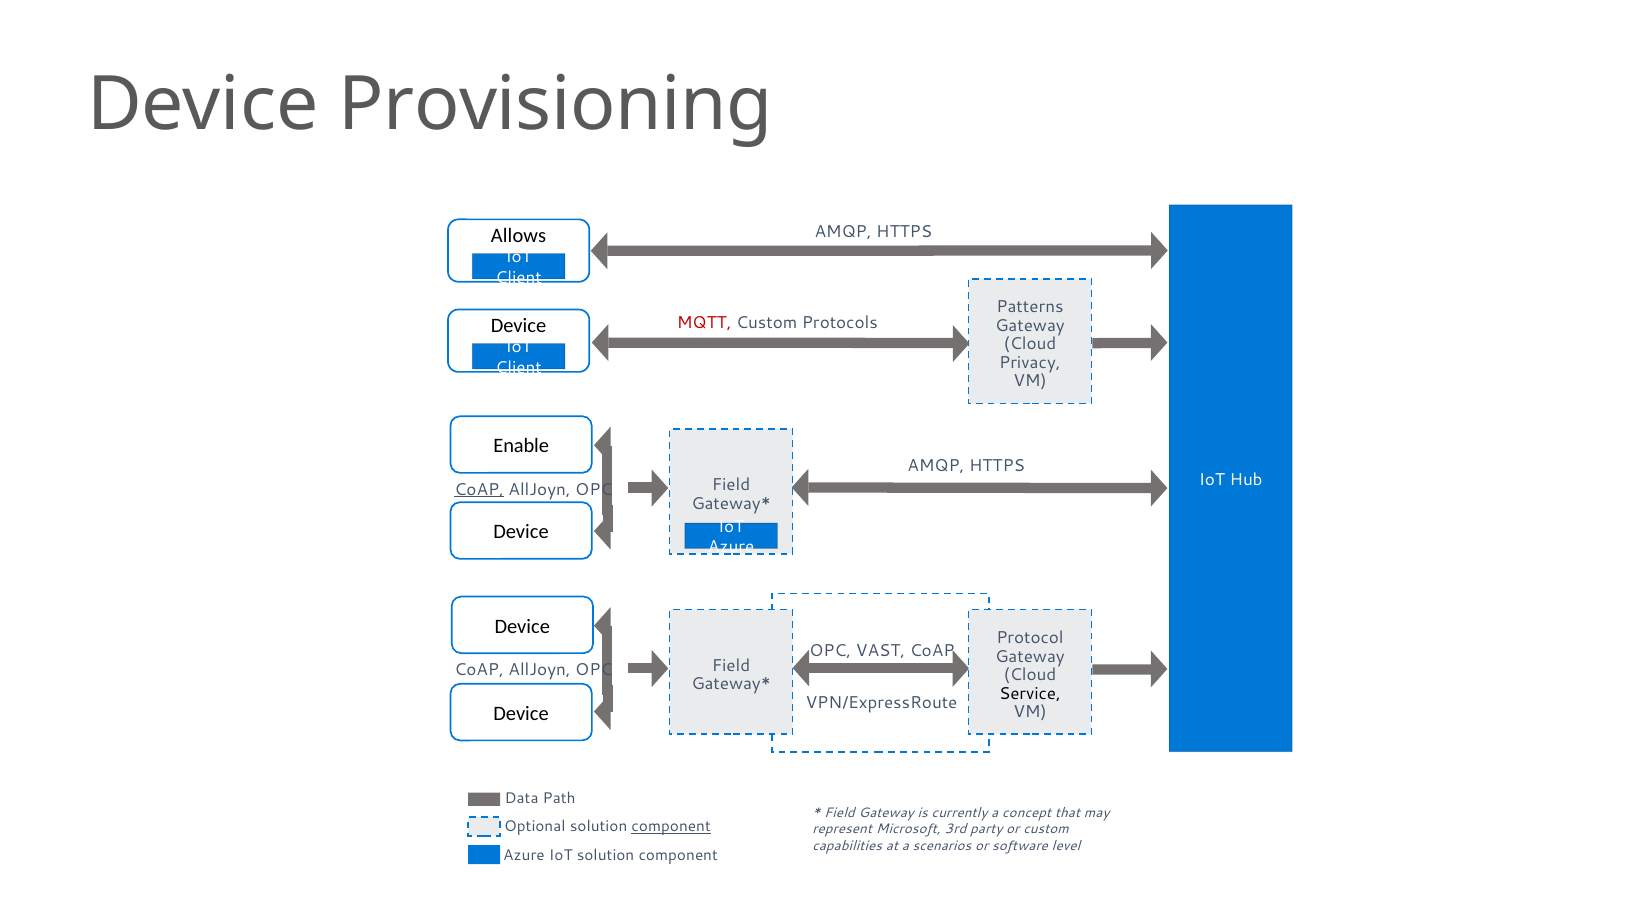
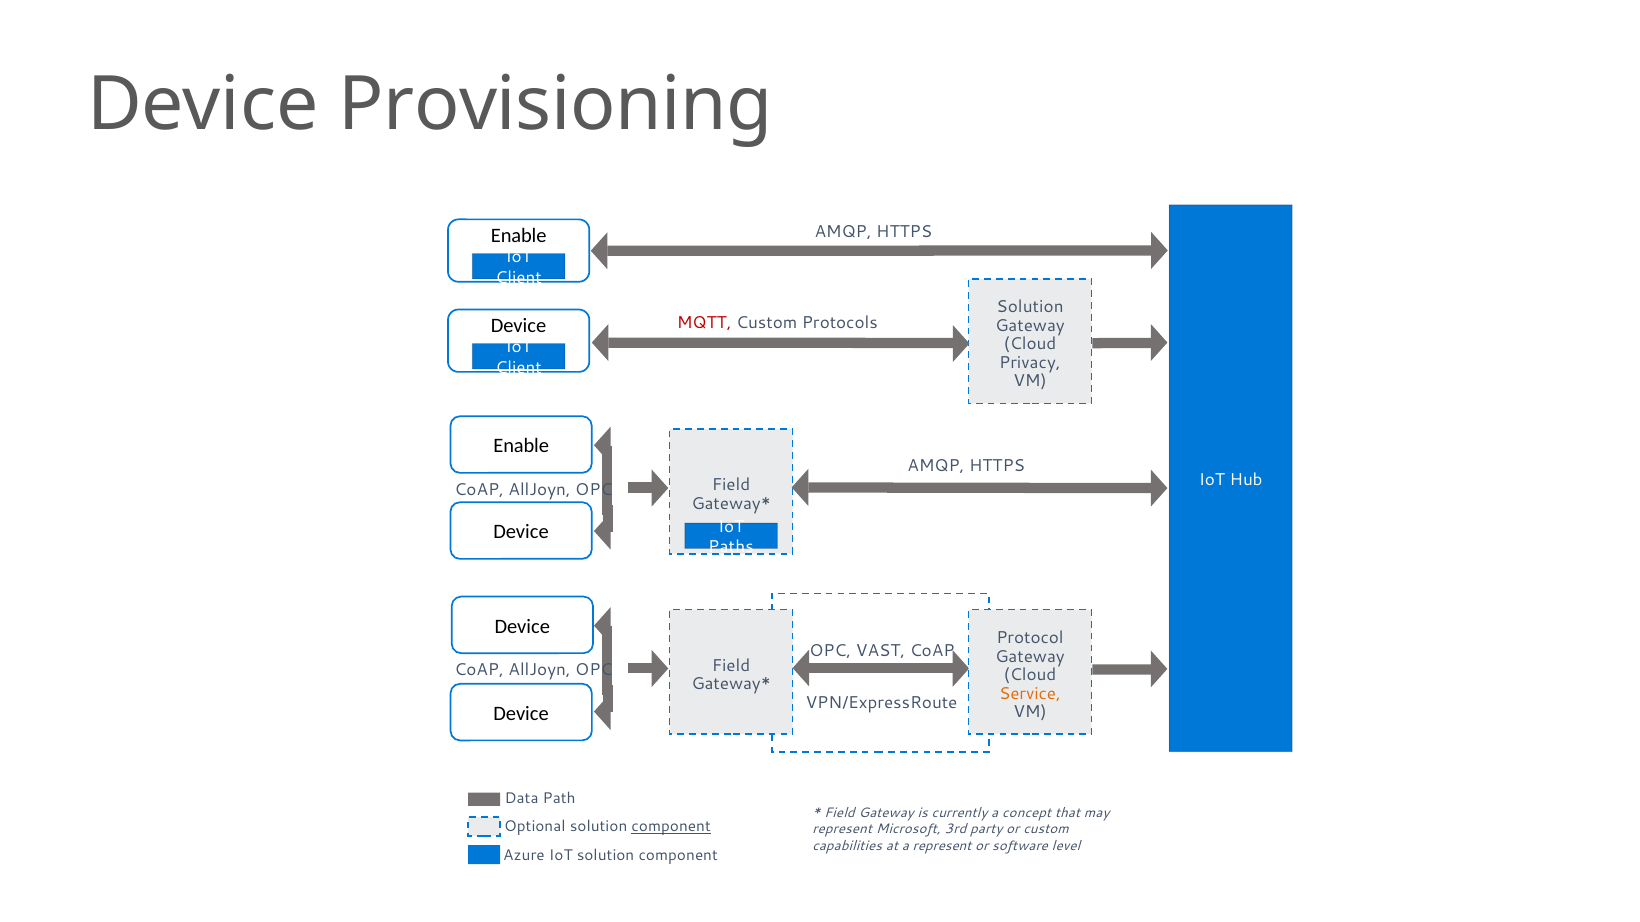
Allows: Allows -> Enable (519, 236)
Patterns: Patterns -> Solution (1030, 307)
CoAP underline: present -> none (479, 490)
Azure: Azure -> Paths (731, 548)
Service colour: black -> orange (1030, 694)
a scenarios: scenarios -> represent (942, 846)
